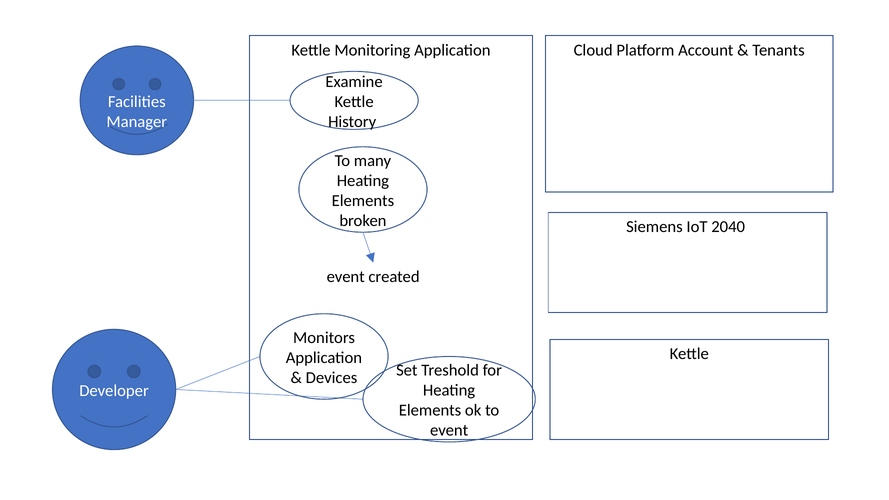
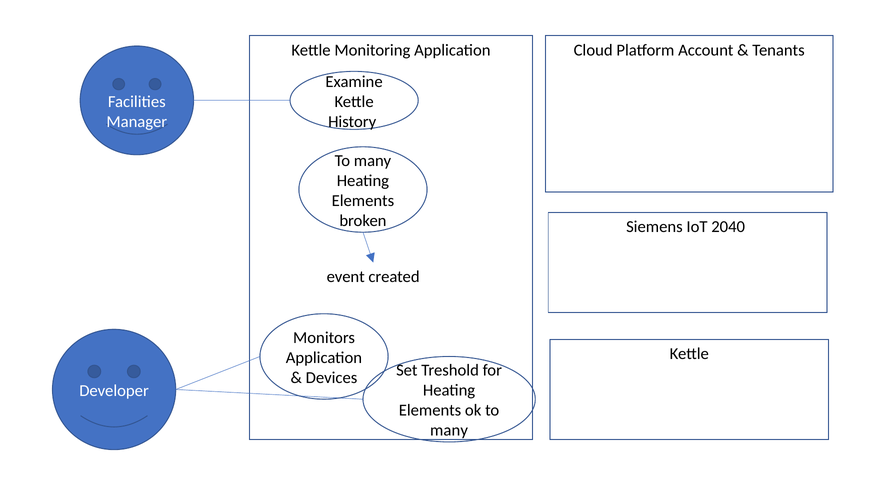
event: event -> many (449, 430)
